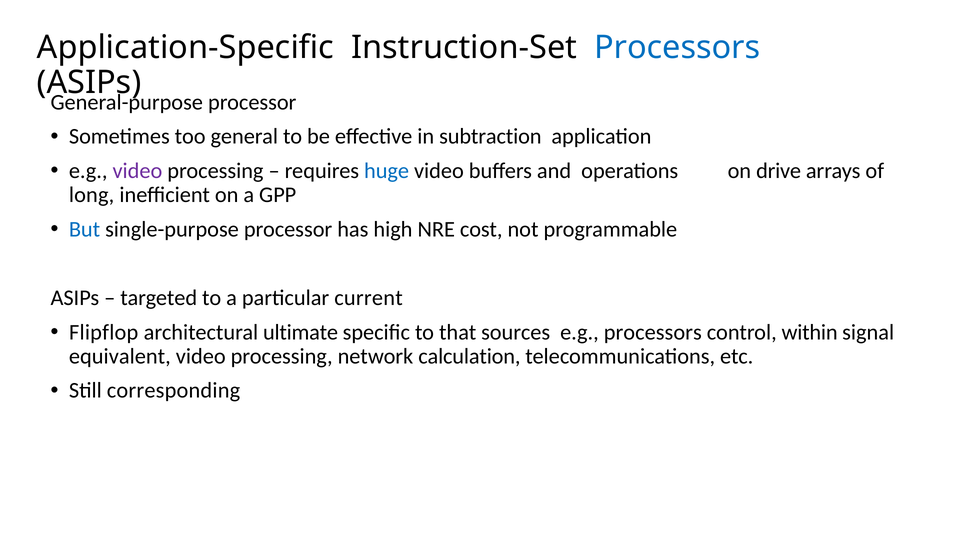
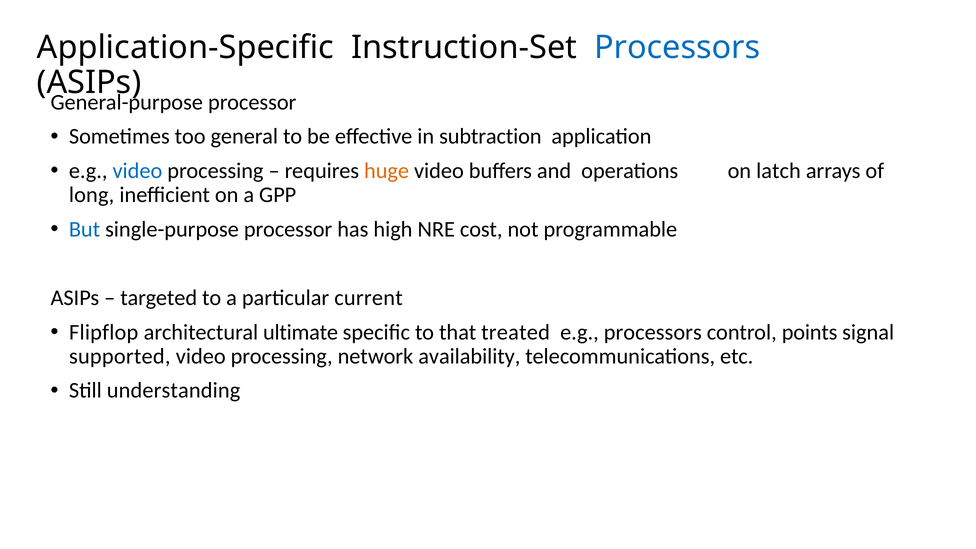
video colour: purple -> blue (137, 171)
huge colour: blue -> orange (387, 171)
drive: drive -> latch (778, 171)
sources: sources -> treated (516, 332)
within: within -> points (810, 332)
equivalent: equivalent -> supported (120, 356)
calculation: calculation -> availability (469, 356)
corresponding: corresponding -> understanding (174, 391)
